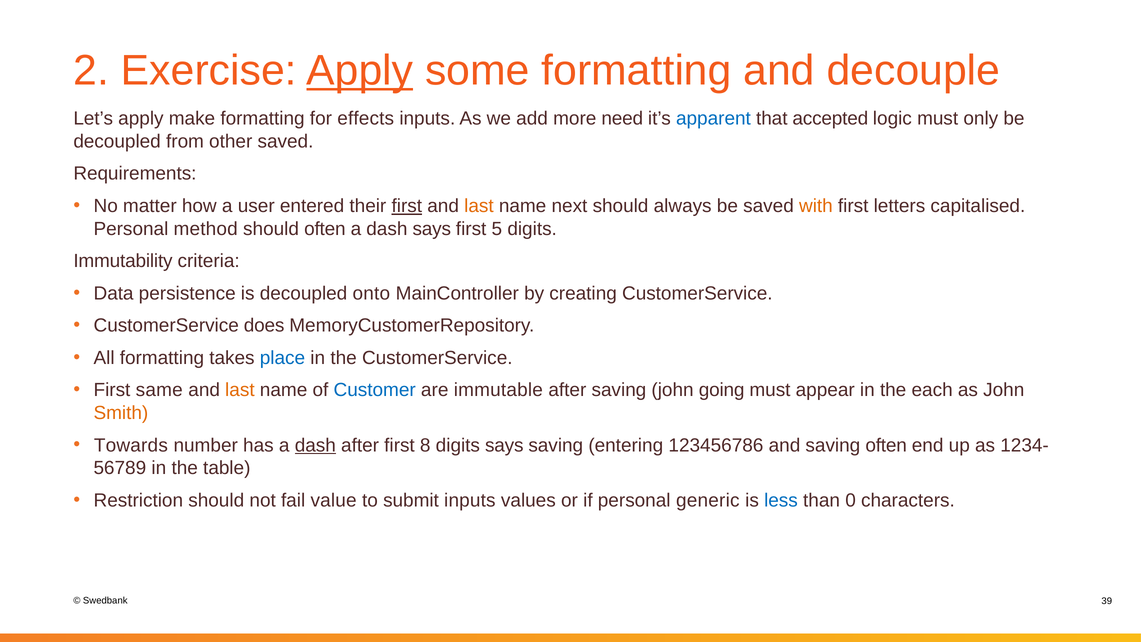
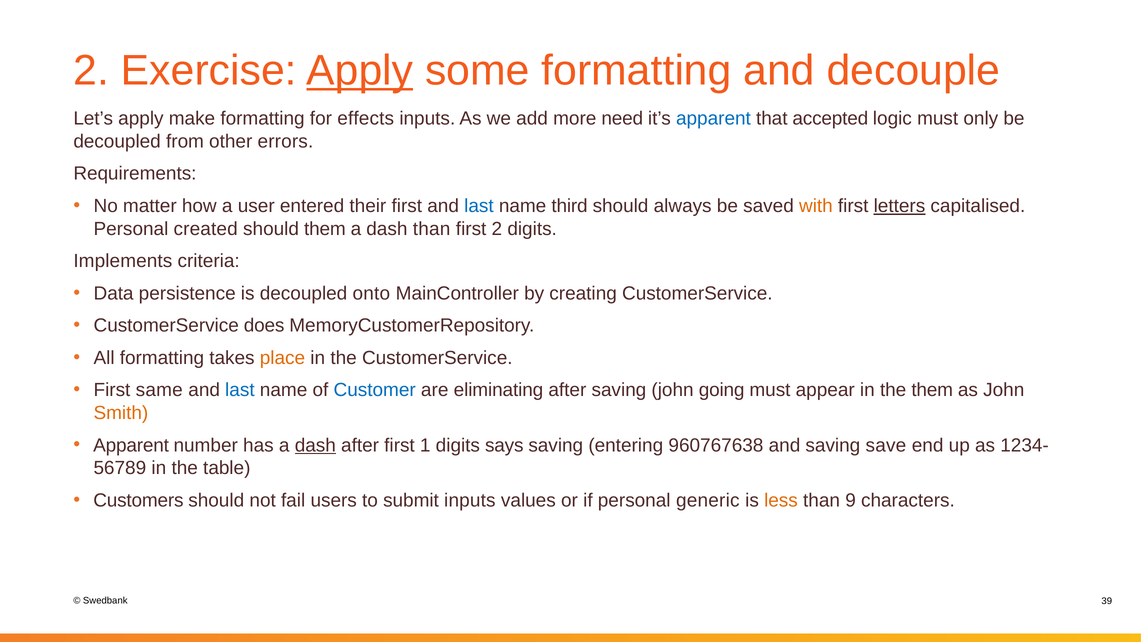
other saved: saved -> errors (285, 141)
first underline: present -> none (407, 206)
last colour: orange -> blue (479, 206)
next: next -> third (570, 206)
letters underline: none -> present (899, 206)
method: method -> created (206, 229)
should often: often -> them (325, 229)
dash says: says -> than (432, 229)
first 5: 5 -> 2 (497, 229)
Immutability: Immutability -> Implements (123, 261)
place colour: blue -> orange (282, 358)
last colour: orange -> blue (240, 390)
immutable: immutable -> eliminating (499, 390)
the each: each -> them (932, 390)
Towards: Towards -> Apparent (131, 445)
8: 8 -> 1 (425, 445)
123456786: 123456786 -> 960767638 (716, 445)
saving often: often -> save (886, 445)
Restriction: Restriction -> Customers (138, 500)
value: value -> users (334, 500)
less colour: blue -> orange (781, 500)
0: 0 -> 9 (851, 500)
